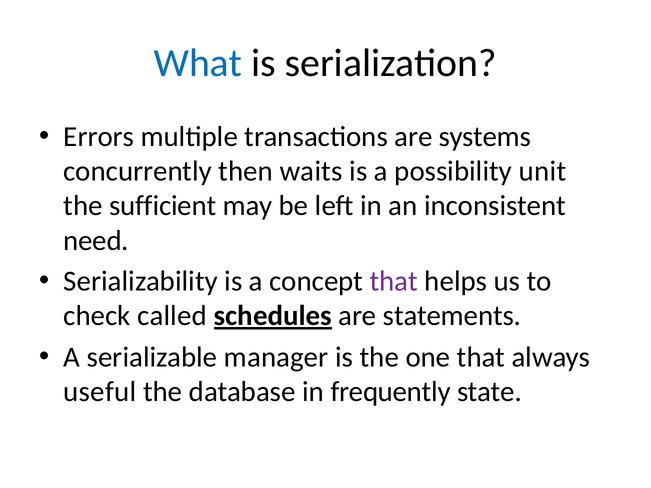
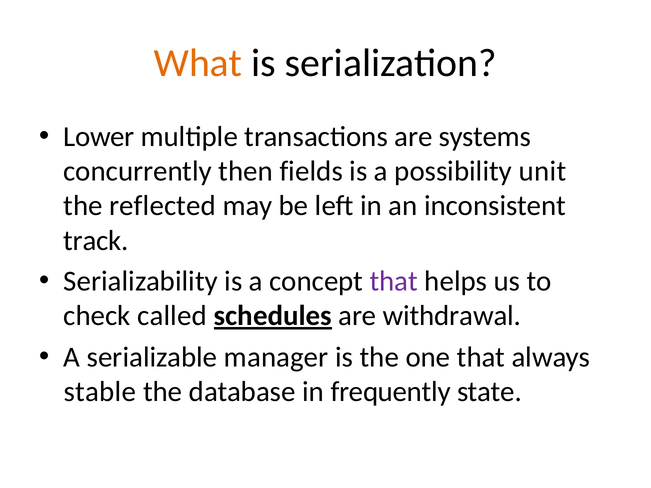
What colour: blue -> orange (198, 63)
Errors: Errors -> Lower (99, 137)
waits: waits -> fields (311, 171)
sufficient: sufficient -> reflected (163, 206)
need: need -> track (96, 241)
statements: statements -> withdrawal (452, 316)
useful: useful -> stable (100, 392)
